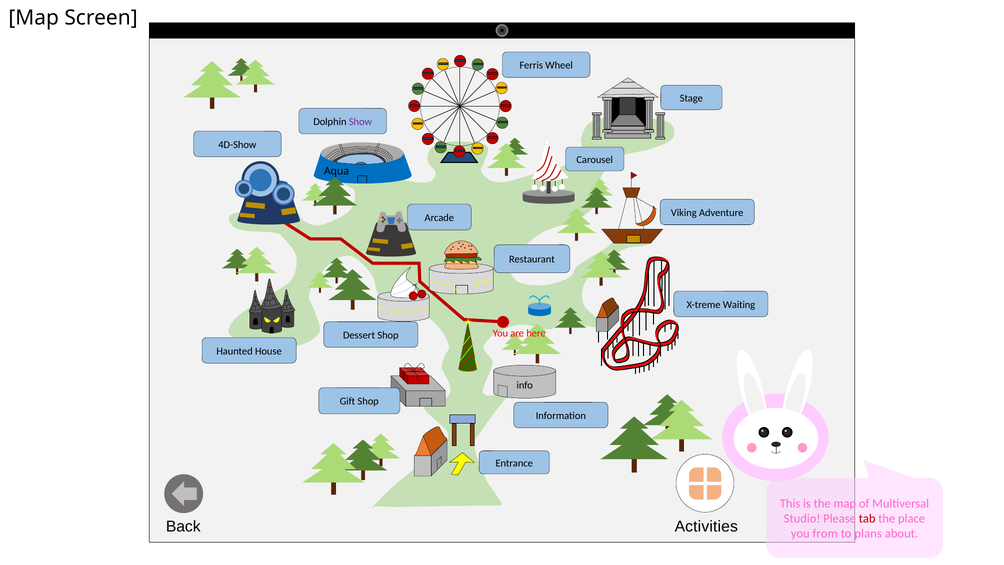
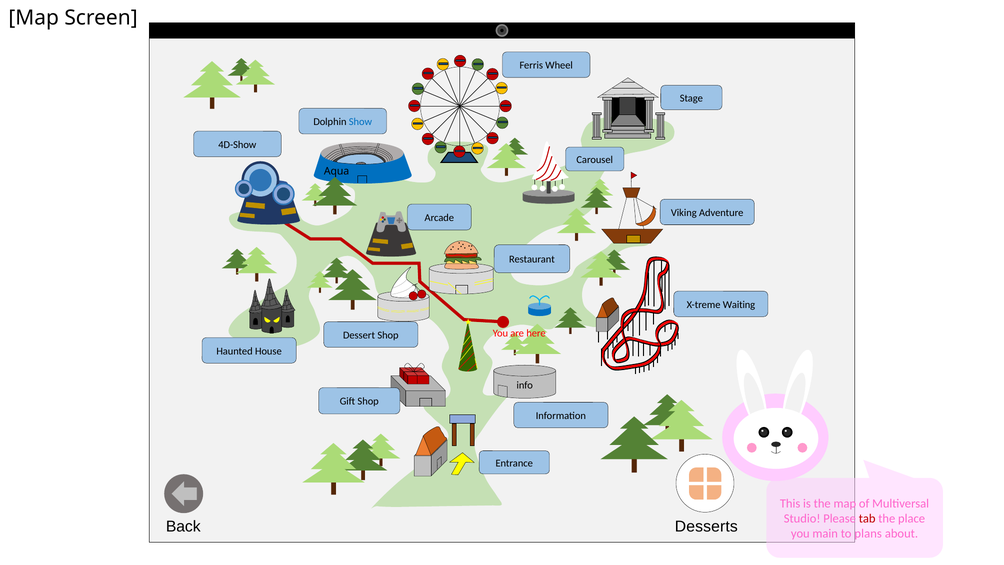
Show colour: purple -> blue (360, 122)
Activities: Activities -> Desserts (706, 526)
from: from -> main (825, 534)
